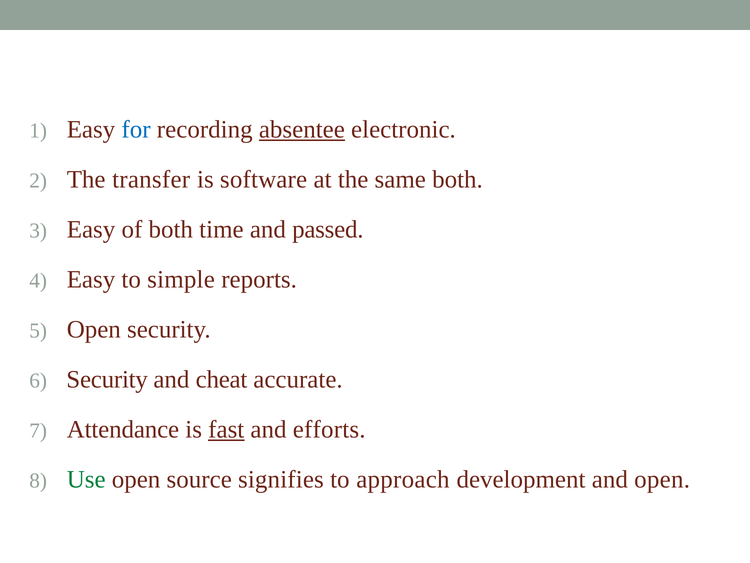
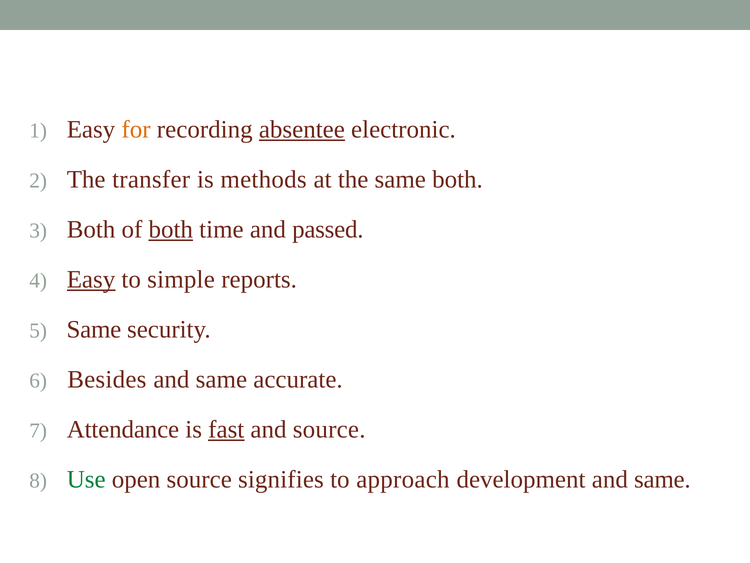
for colour: blue -> orange (136, 129)
software: software -> methods (264, 179)
Easy: Easy -> Both (91, 229)
both underline: none -> present (171, 229)
Easy underline: none -> present (91, 279)
Open: Open -> Same (94, 329)
Security: Security -> Besides (107, 379)
cheat: cheat -> same (221, 379)
and efforts: efforts -> source (329, 429)
development and open: open -> same (662, 479)
